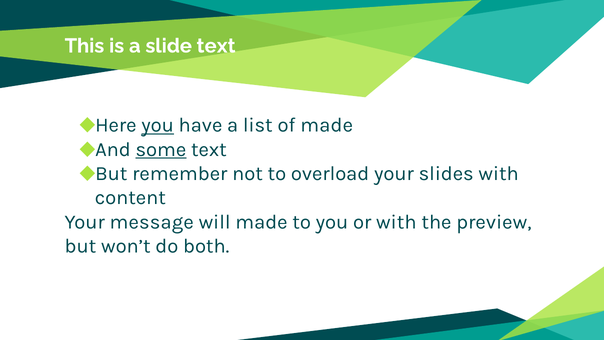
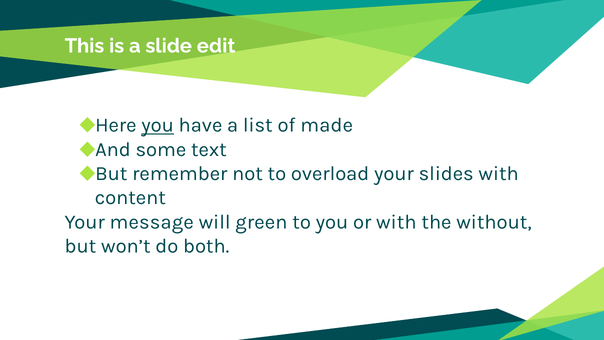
slide text: text -> edit (216, 46)
some underline: present -> none (161, 149)
will made: made -> green (261, 222)
preview: preview -> without (494, 222)
